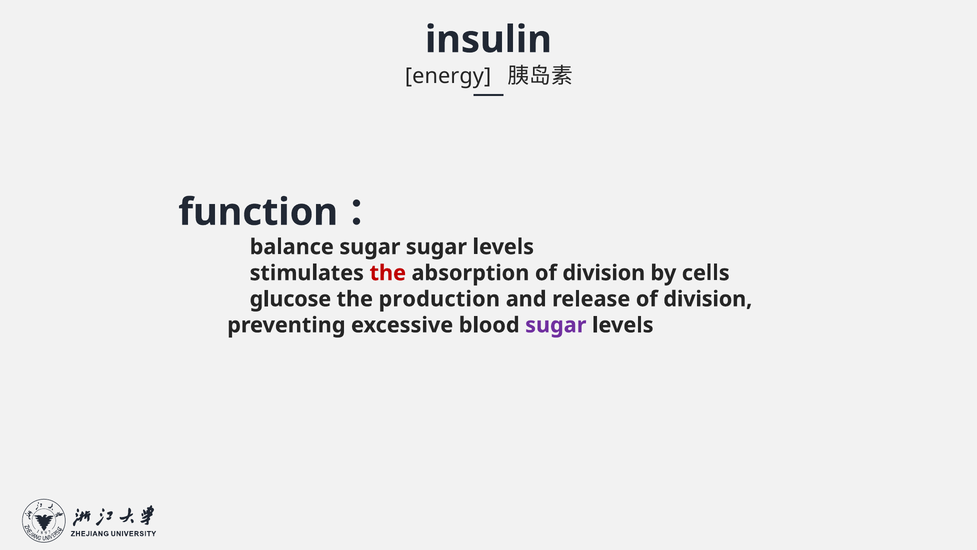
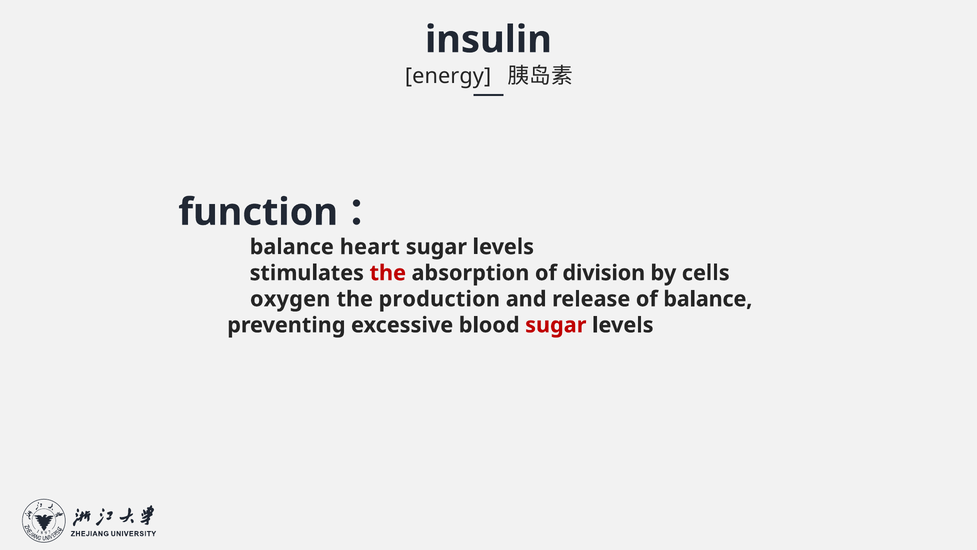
balance sugar: sugar -> heart (370, 247)
glucose: glucose -> oxygen (290, 299)
release of division: division -> balance (708, 299)
sugar colour: purple -> red (556, 325)
